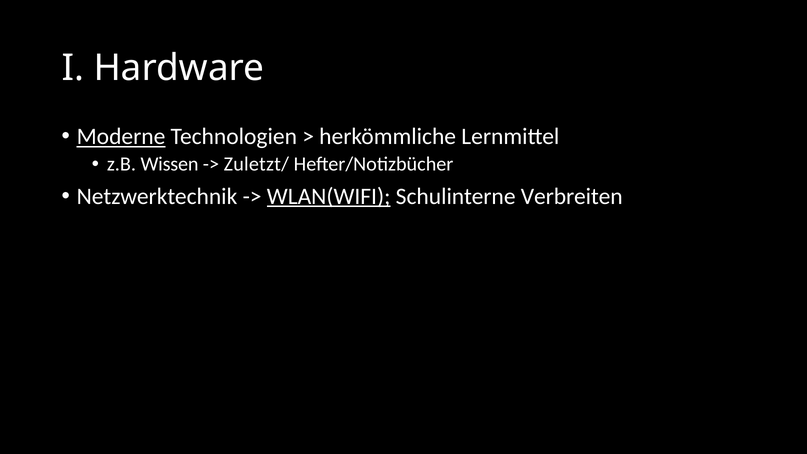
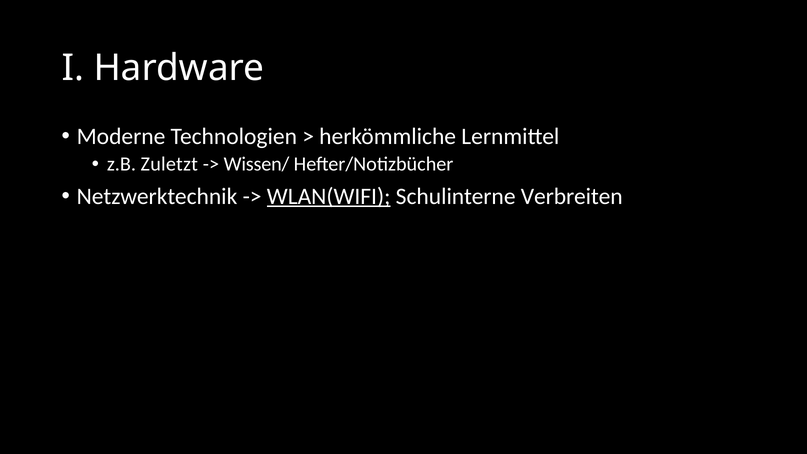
Moderne underline: present -> none (121, 136)
Wissen: Wissen -> Zuletzt (169, 164)
Zuletzt/: Zuletzt/ -> Wissen/ (256, 164)
